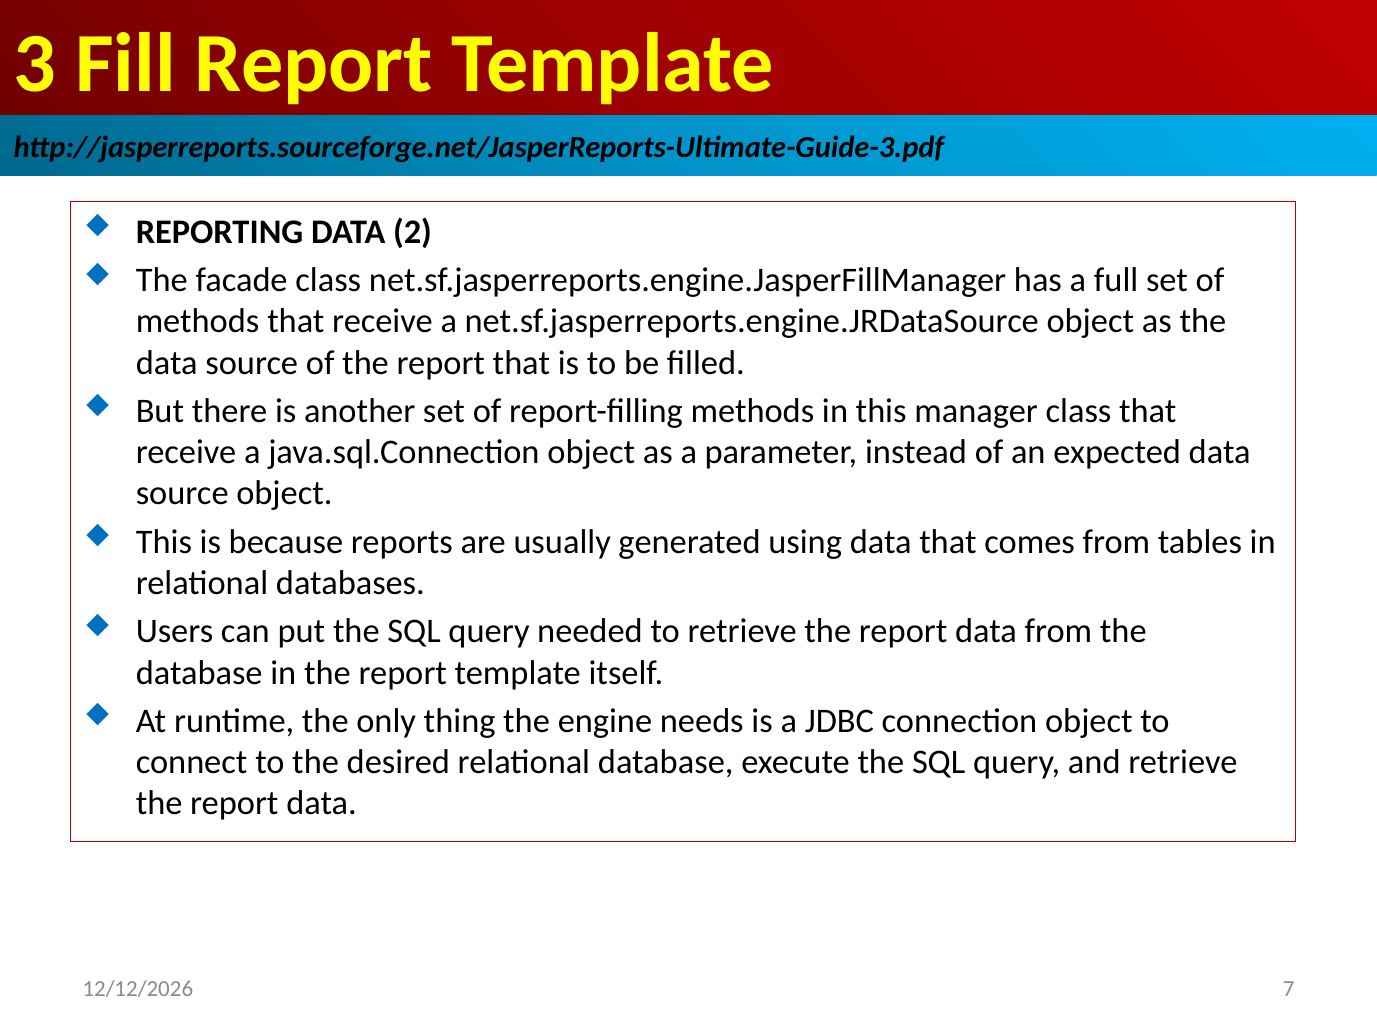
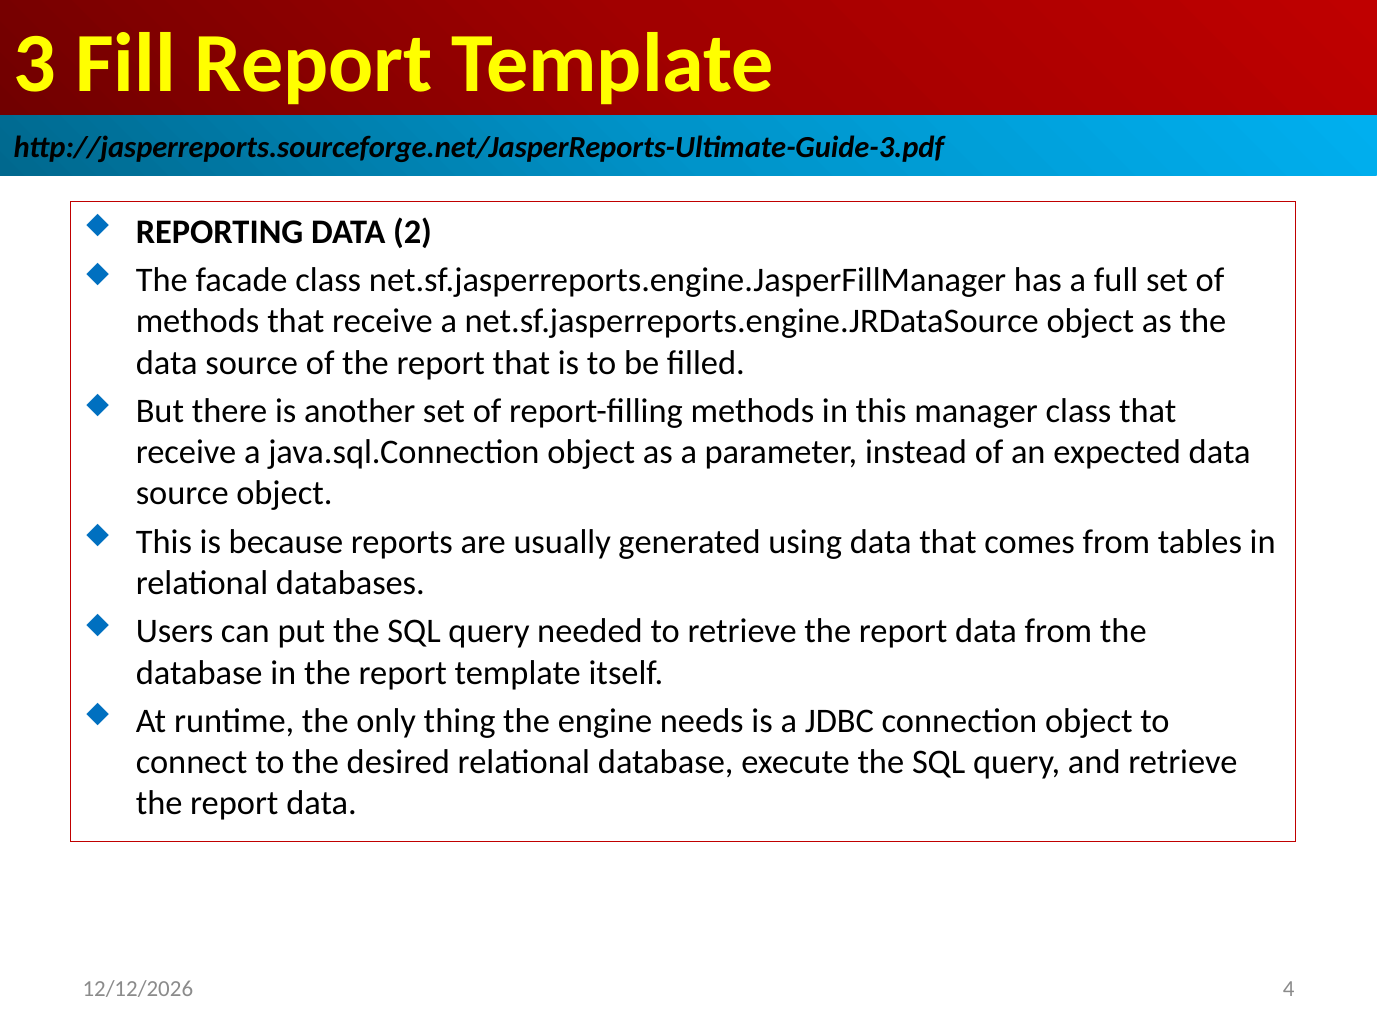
7: 7 -> 4 (1289, 989)
